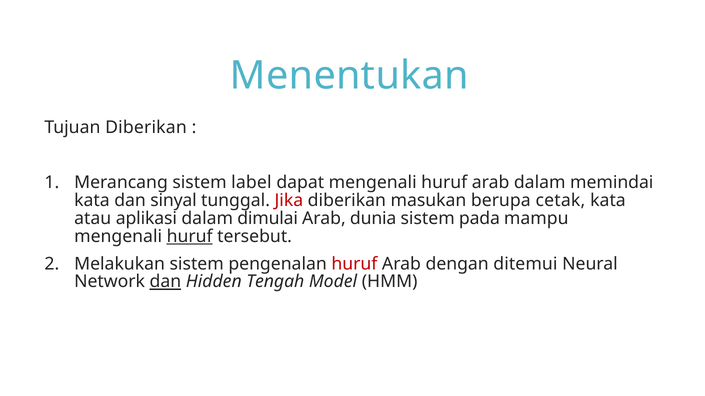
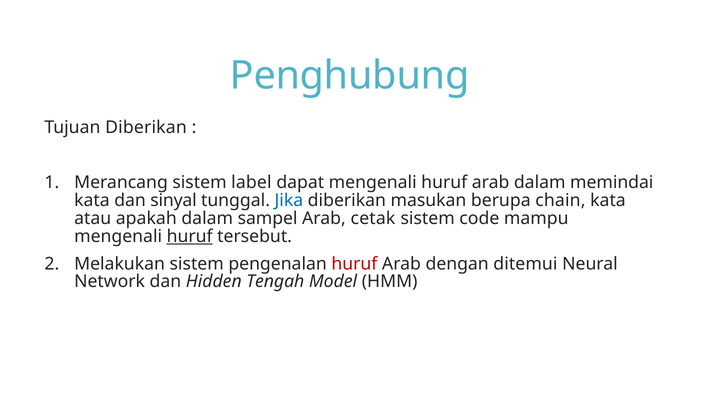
Menentukan: Menentukan -> Penghubung (350, 76)
Jika colour: red -> blue (289, 201)
cetak: cetak -> chain (560, 201)
aplikasi: aplikasi -> apakah (146, 219)
dimulai: dimulai -> sampel (268, 219)
dunia: dunia -> cetak (373, 219)
pada: pada -> code (479, 219)
dan underline: present -> none (165, 282)
